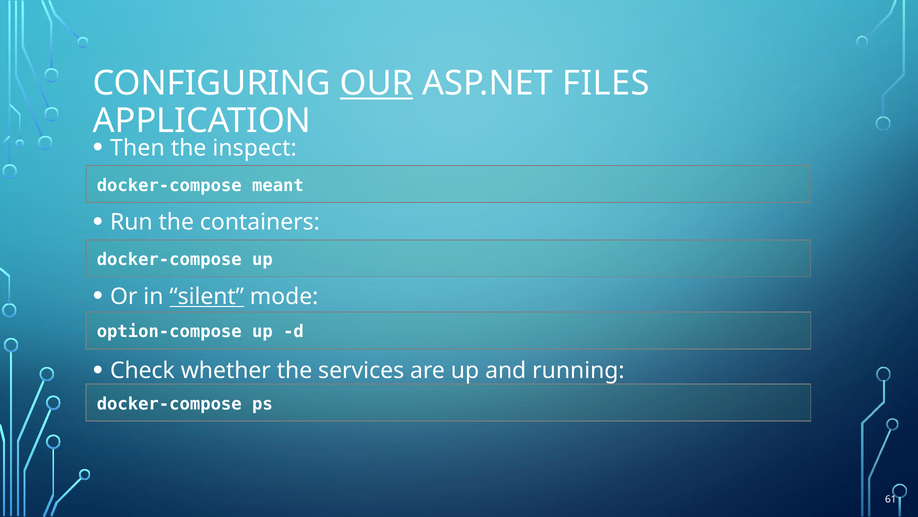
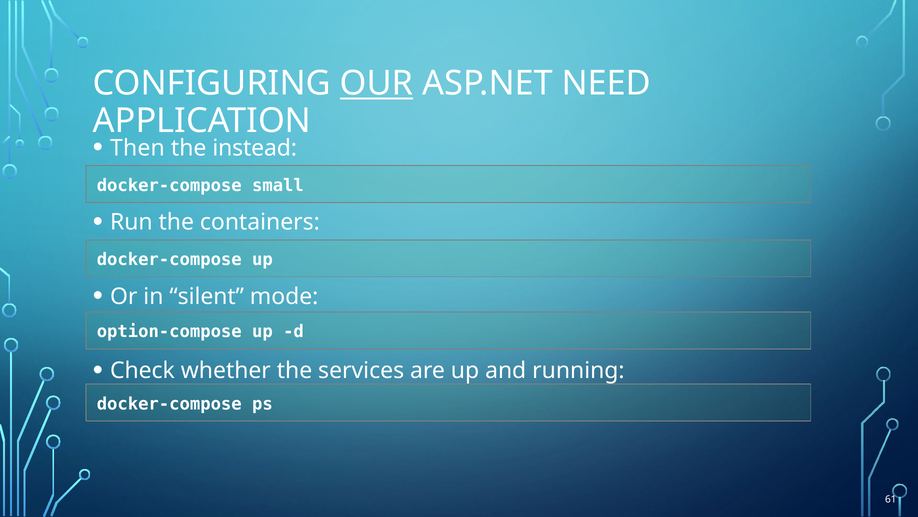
FILES: FILES -> NEED (606, 83)
inspect: inspect -> instead (255, 148)
meant: meant -> small (278, 185)
silent underline: present -> none (207, 296)
